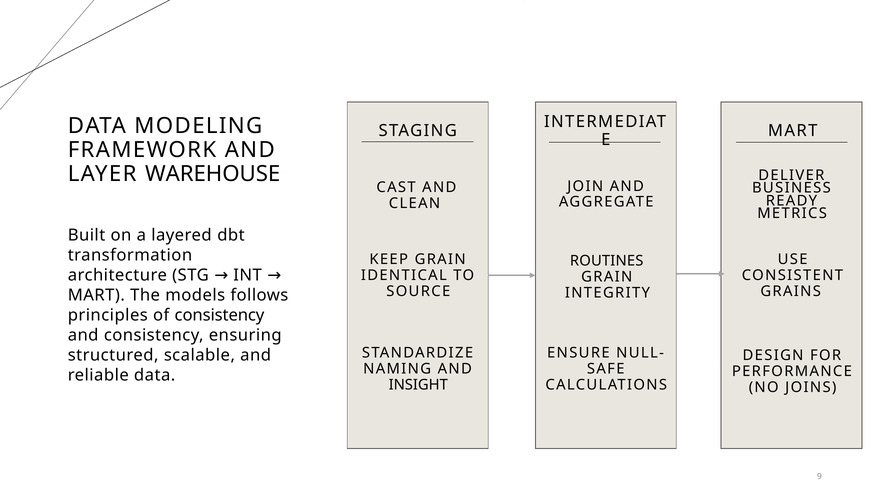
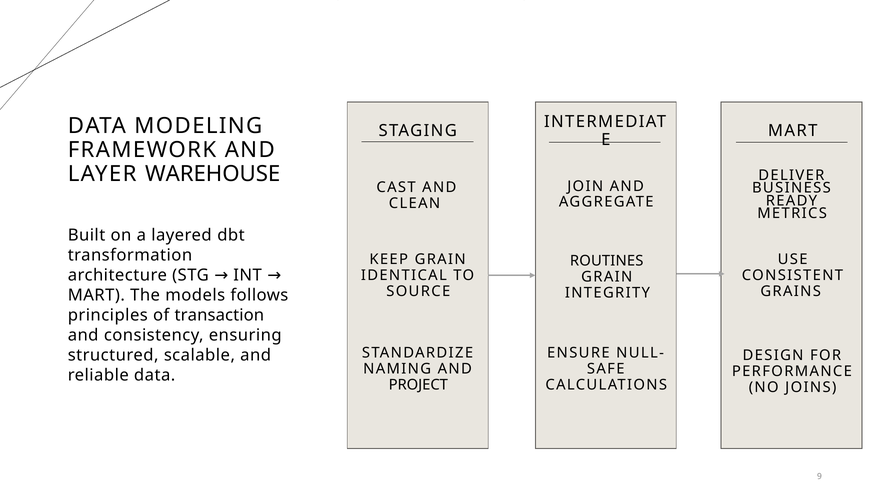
of consistency: consistency -> transaction (219, 316)
INSIGHT: INSIGHT -> PROJECT (418, 385)
